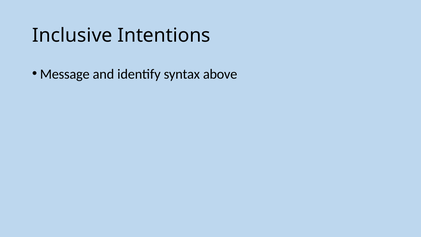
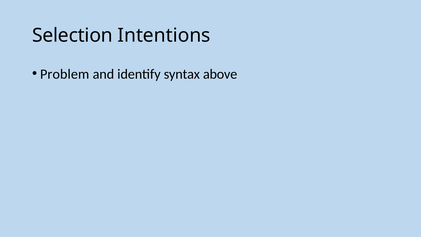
Inclusive: Inclusive -> Selection (72, 35)
Message: Message -> Problem (65, 74)
